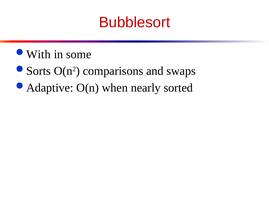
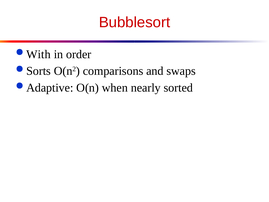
some: some -> order (79, 54)
